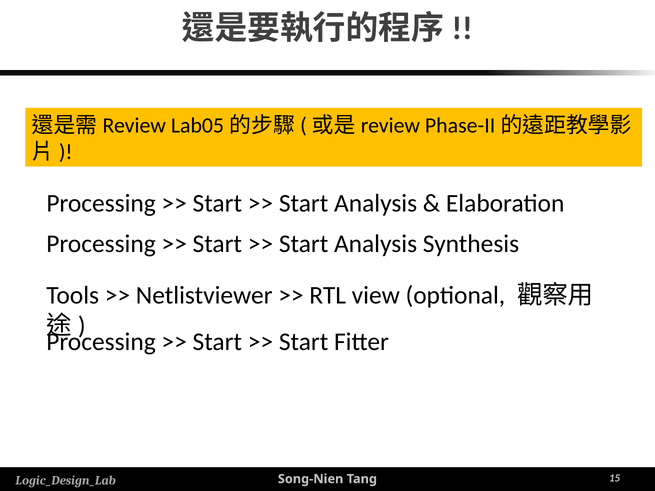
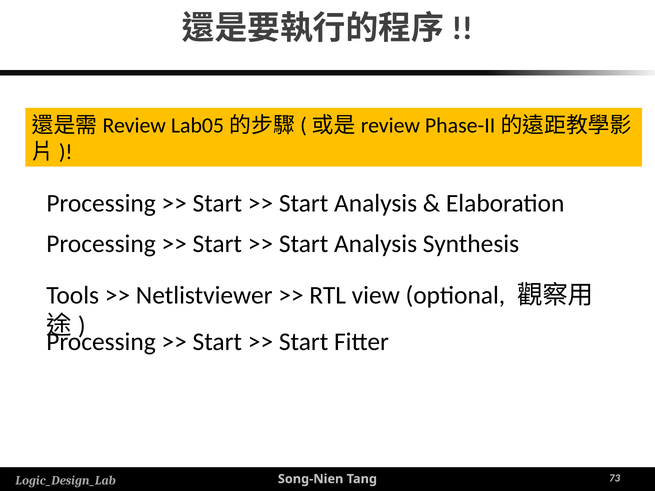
15: 15 -> 73 (615, 478)
